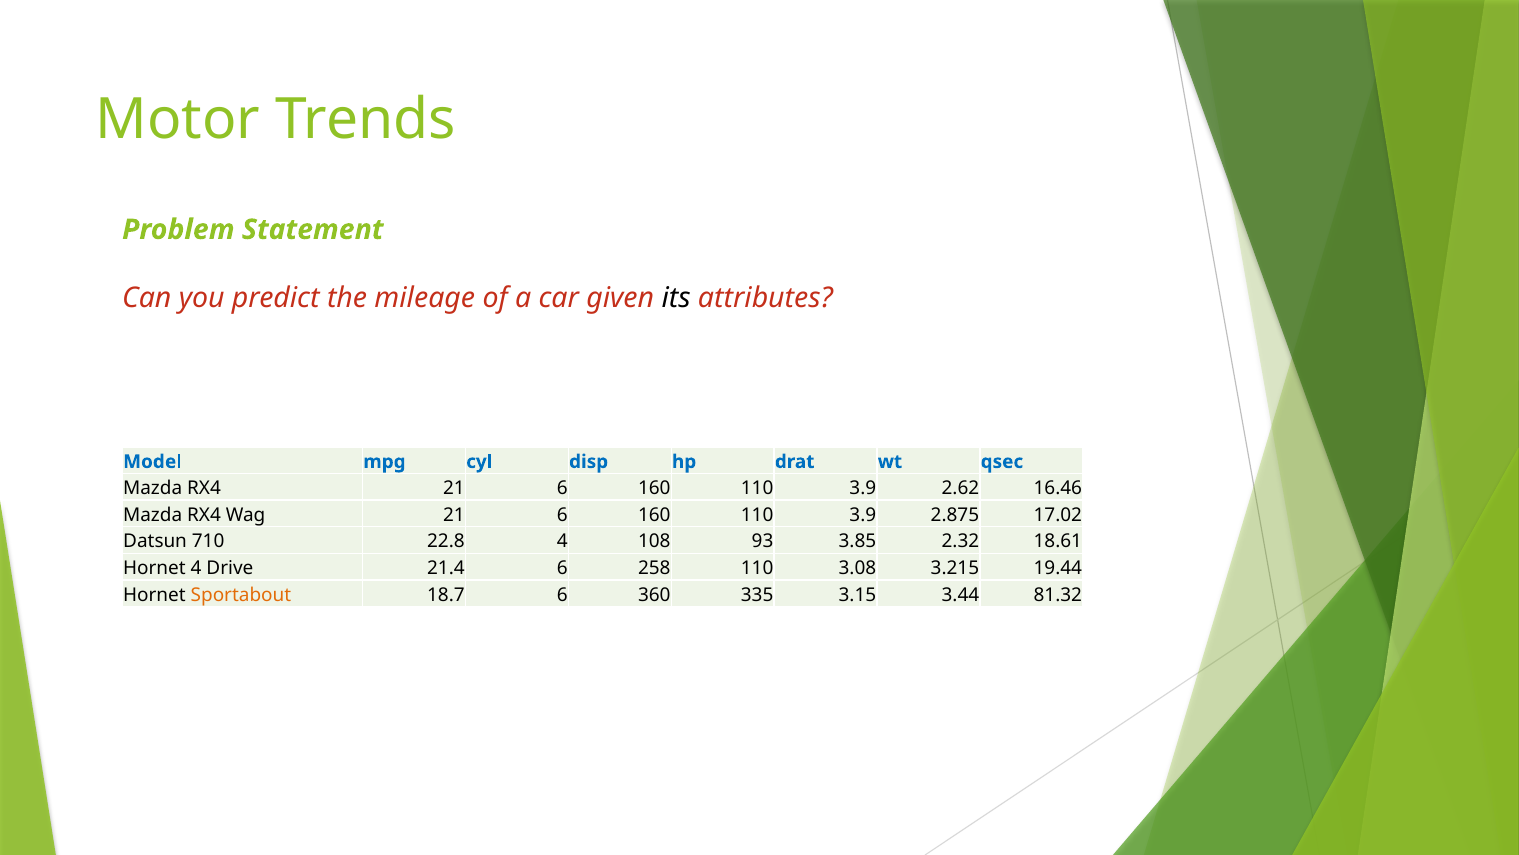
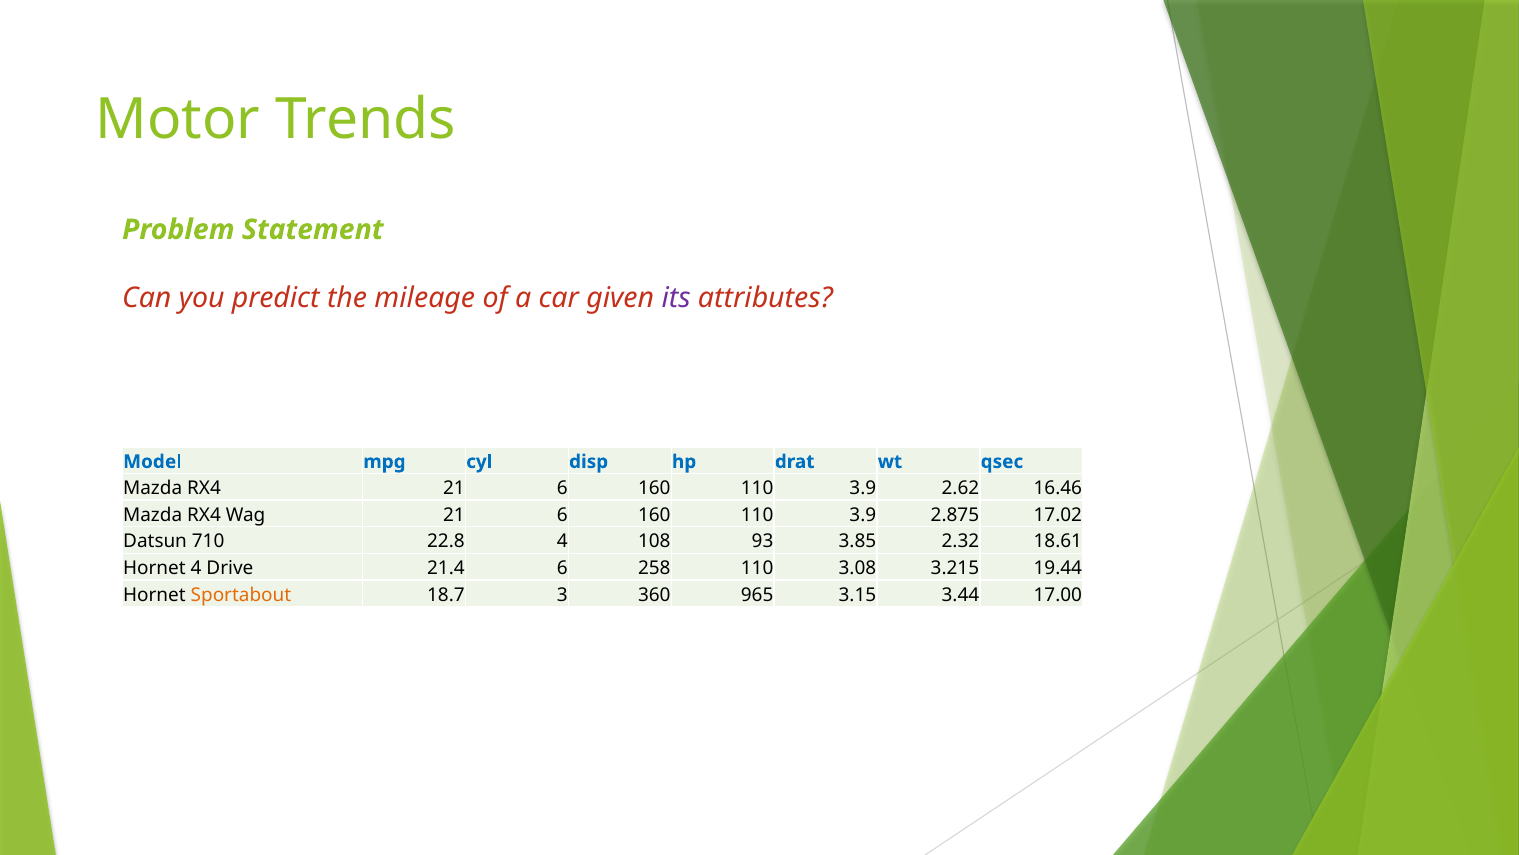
its colour: black -> purple (676, 298)
18.7 6: 6 -> 3 (562, 595)
335: 335 -> 965 (757, 595)
81.32: 81.32 -> 17.00 (1058, 595)
